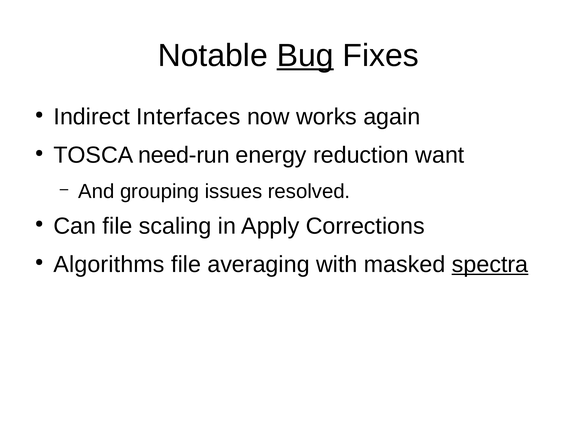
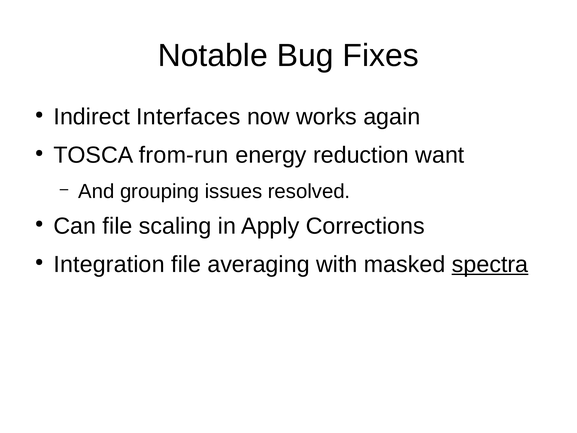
Bug underline: present -> none (305, 56)
need-run: need-run -> from-run (184, 155)
Algorithms: Algorithms -> Integration (109, 264)
